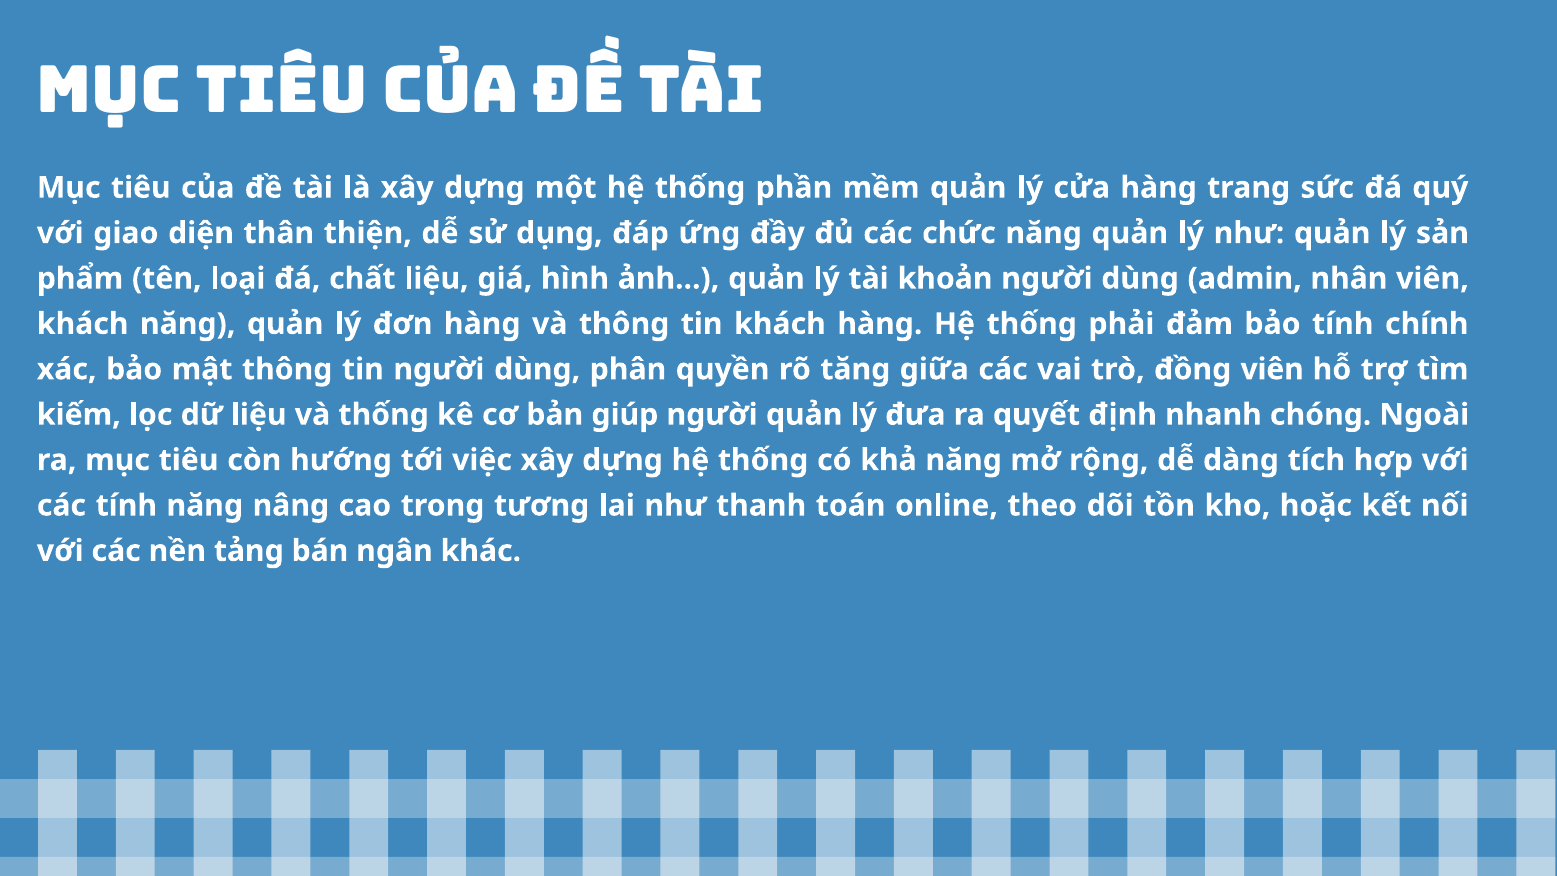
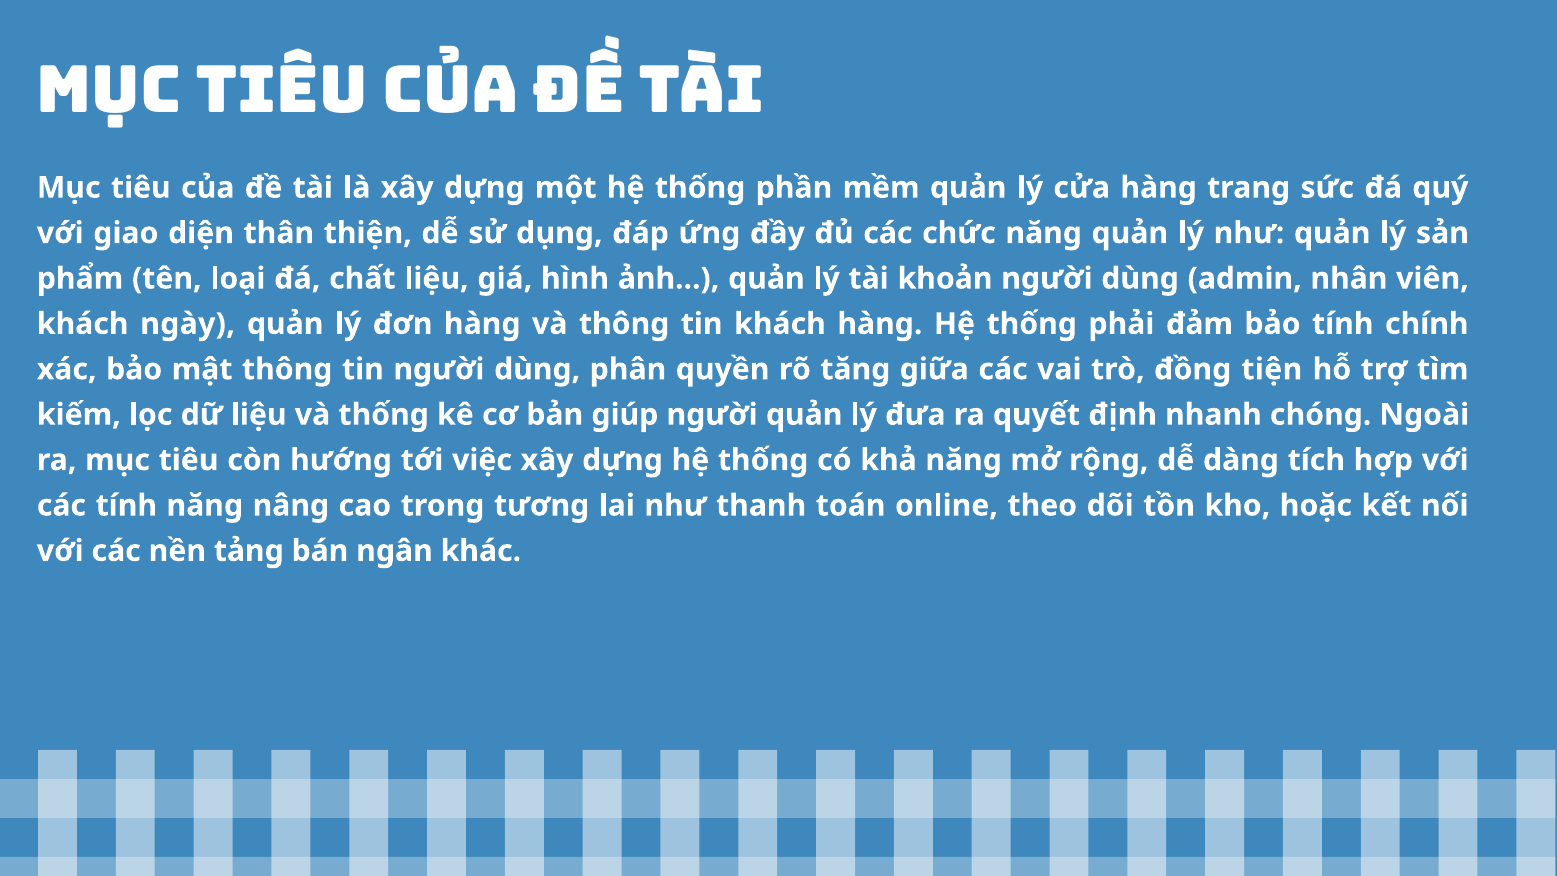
khách năng: năng -> ngày (188, 324)
đồng viên: viên -> tiện (1272, 369)
